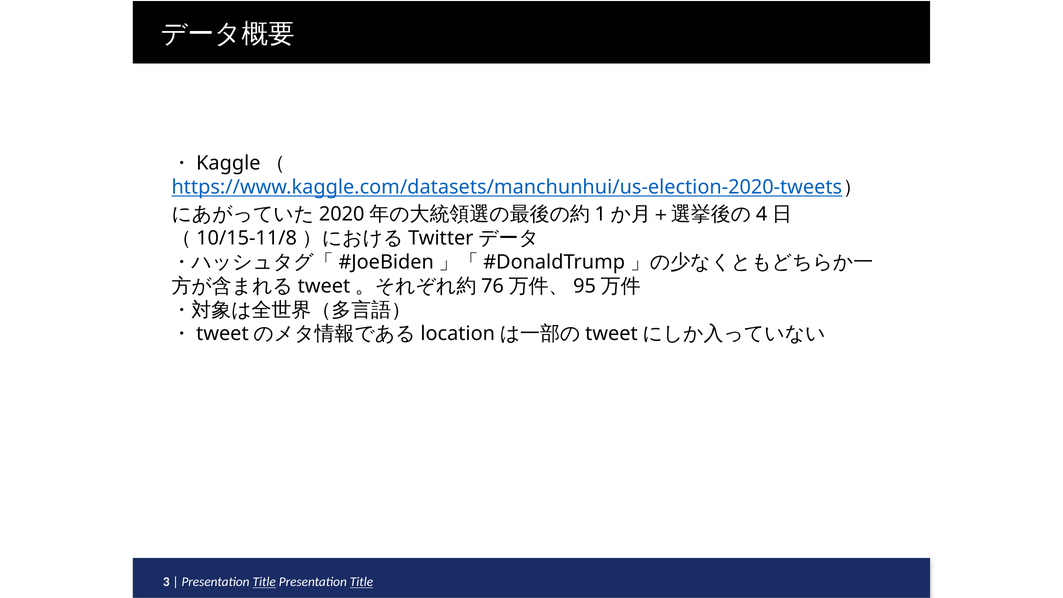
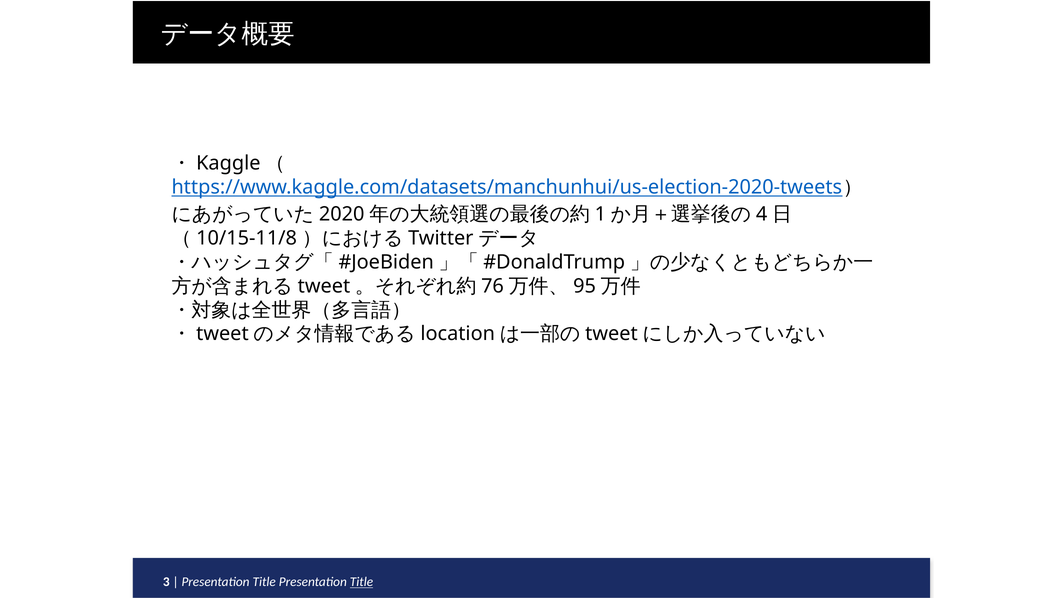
Title underline: present -> none (264, 582)
